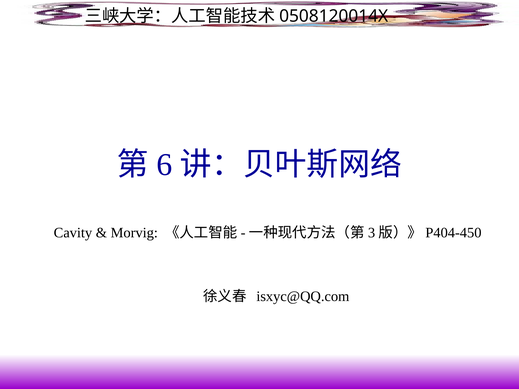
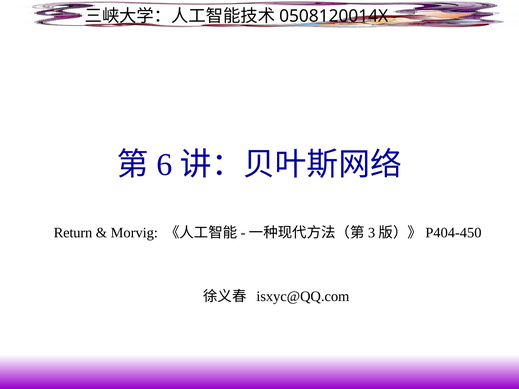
Cavity: Cavity -> Return (73, 233)
